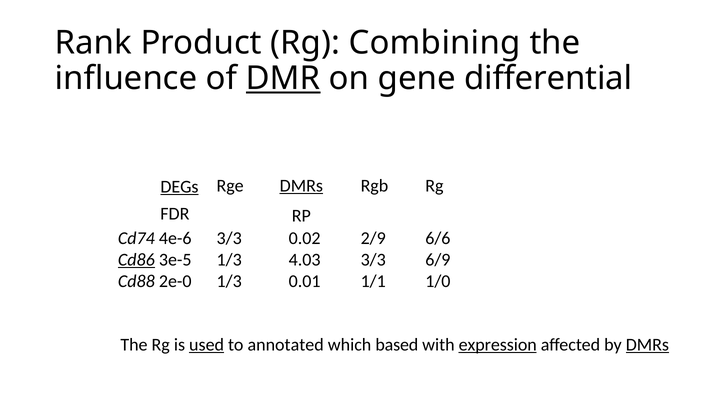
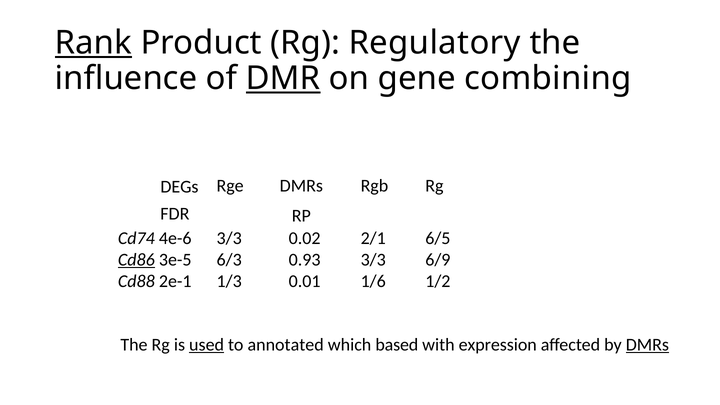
Rank underline: none -> present (93, 43)
Combining: Combining -> Regulatory (435, 43)
differential: differential -> combining (548, 78)
DMRs underline: present -> none (301, 186)
DEGs underline: present -> none (179, 187)
2/9: 2/9 -> 2/1 (373, 238)
6/6: 6/6 -> 6/5 (438, 238)
1/3: 1/3 -> 6/3 (229, 260)
4.03: 4.03 -> 0.93 (305, 260)
2e-0: 2e-0 -> 2e-1 (175, 281)
1/1: 1/1 -> 1/6 (373, 281)
1/0: 1/0 -> 1/2 (438, 281)
expression underline: present -> none (498, 345)
